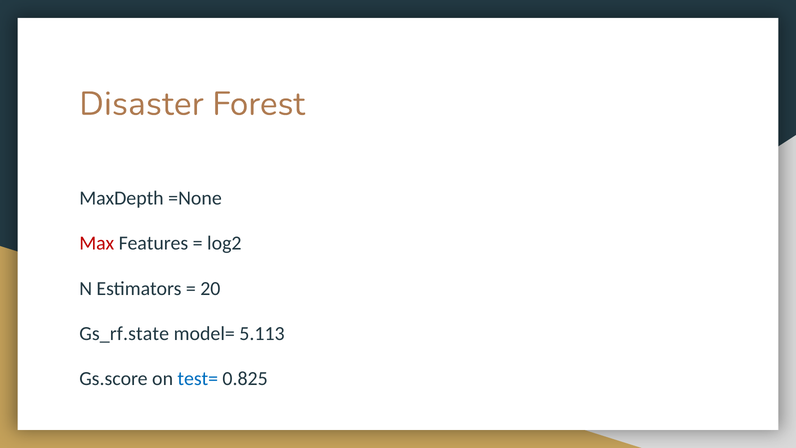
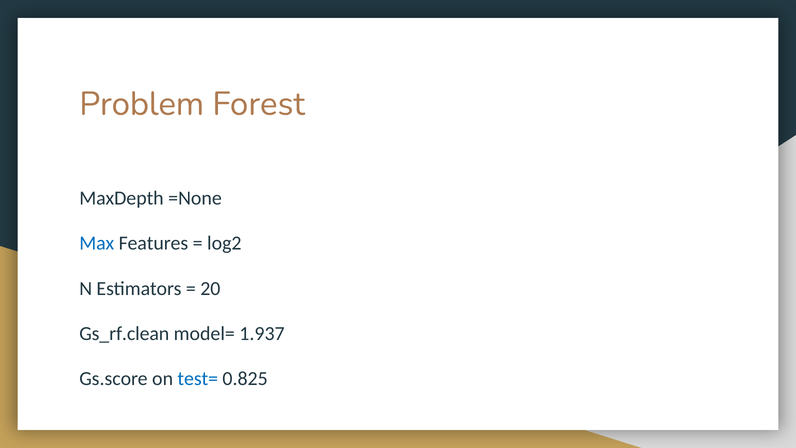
Disaster: Disaster -> Problem (142, 104)
Max colour: red -> blue (97, 243)
Gs_rf.state: Gs_rf.state -> Gs_rf.clean (124, 334)
5.113: 5.113 -> 1.937 (262, 334)
